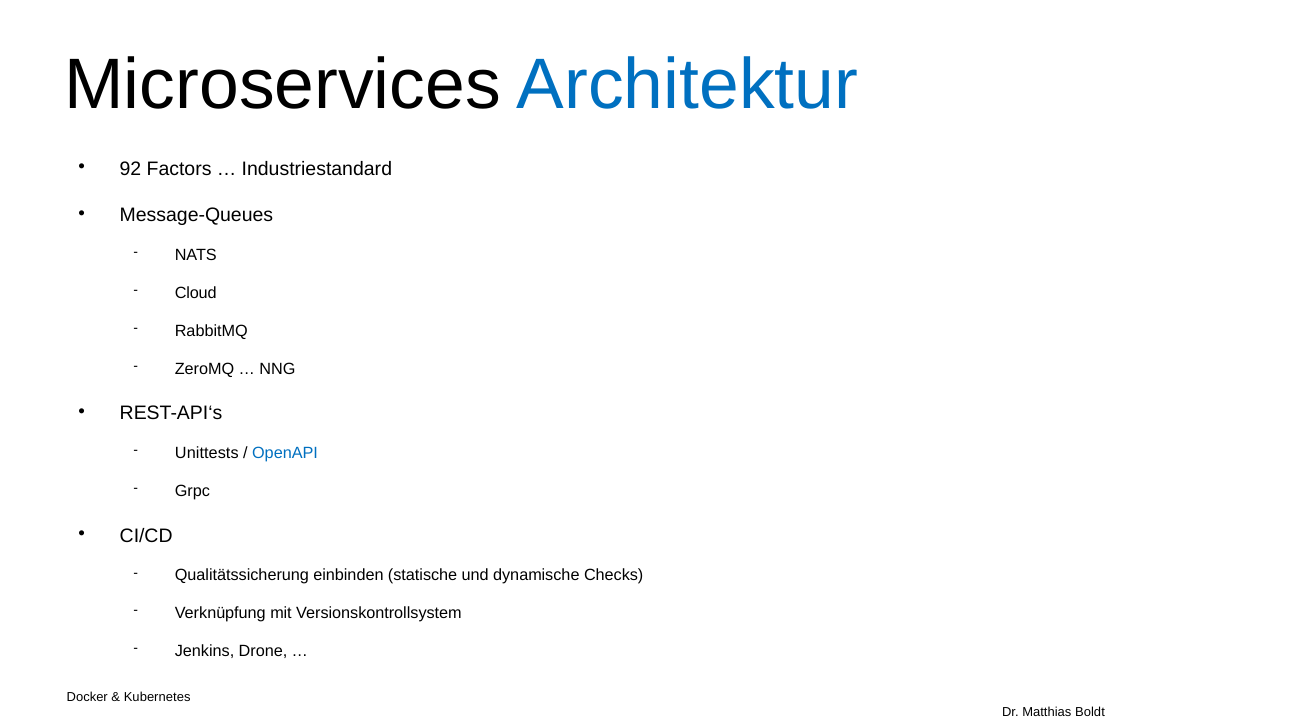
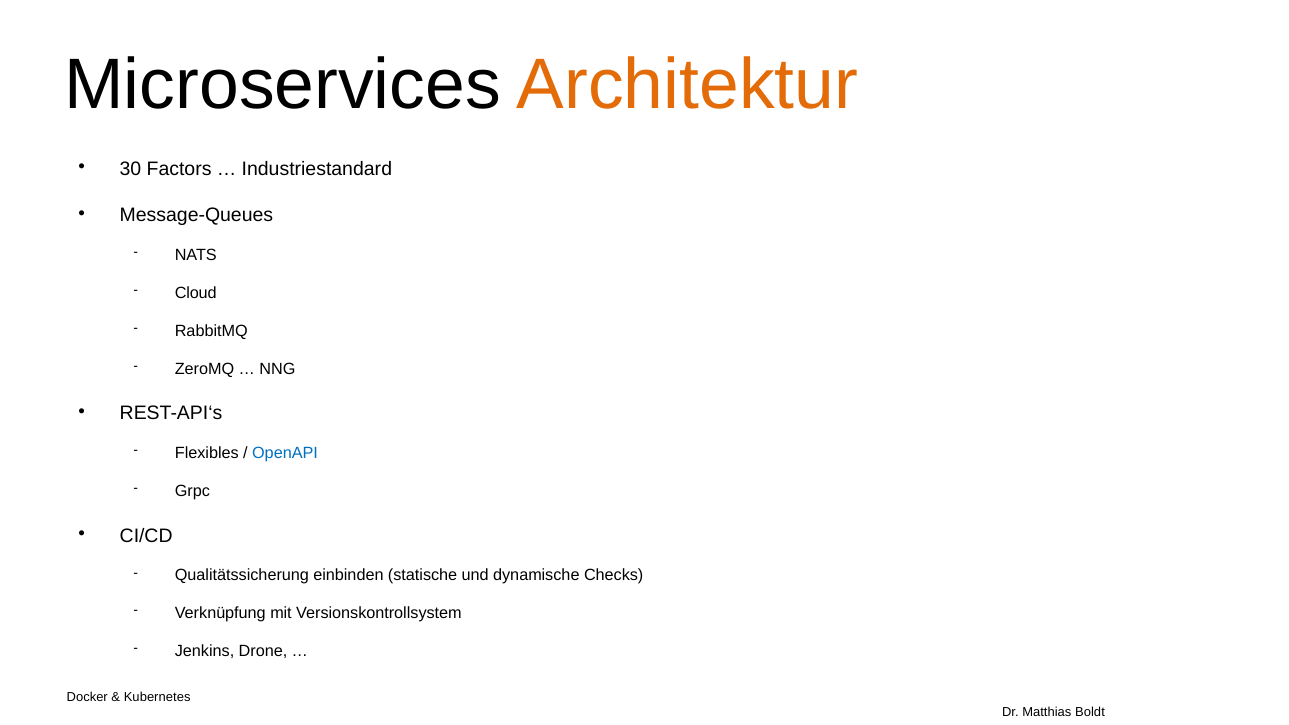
Architektur colour: blue -> orange (687, 85)
92: 92 -> 30 (131, 169)
Unittests: Unittests -> Flexibles (207, 453)
